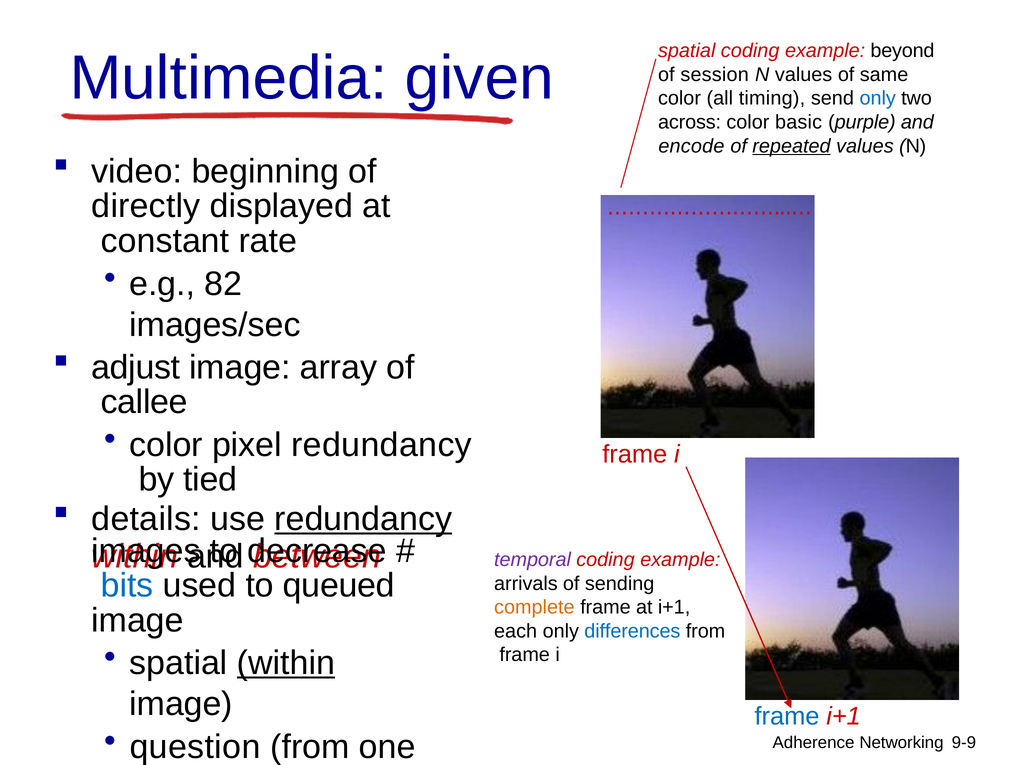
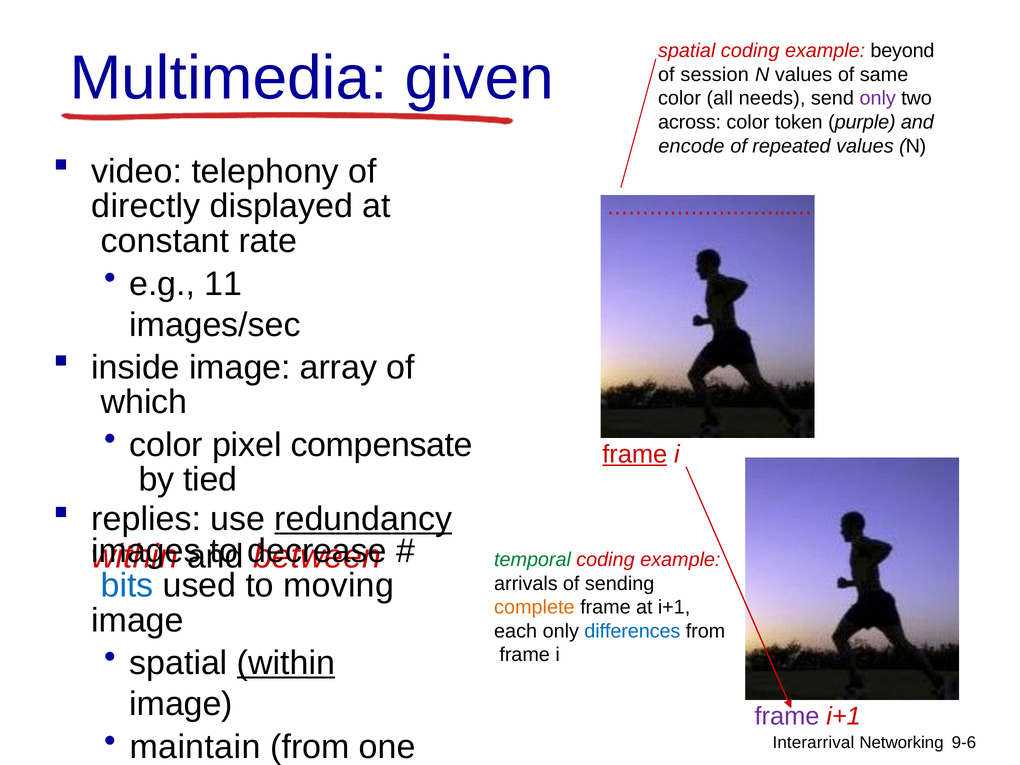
timing: timing -> needs (772, 98)
only colour: blue -> purple (878, 98)
basic: basic -> token (799, 122)
repeated underline: present -> none (791, 146)
beginning: beginning -> telephony (265, 172)
82: 82 -> 11 (223, 284)
adjust: adjust -> inside (136, 367)
callee: callee -> which (144, 402)
pixel redundancy: redundancy -> compensate (382, 445)
frame underline: none -> present (635, 454)
details: details -> replies (146, 519)
temporal colour: purple -> green (533, 560)
queued: queued -> moving (338, 586)
frame colour: blue -> purple (787, 716)
question: question -> maintain (195, 747)
Adherence: Adherence -> Interarrival (813, 743)
9-9: 9-9 -> 9-6 (964, 743)
